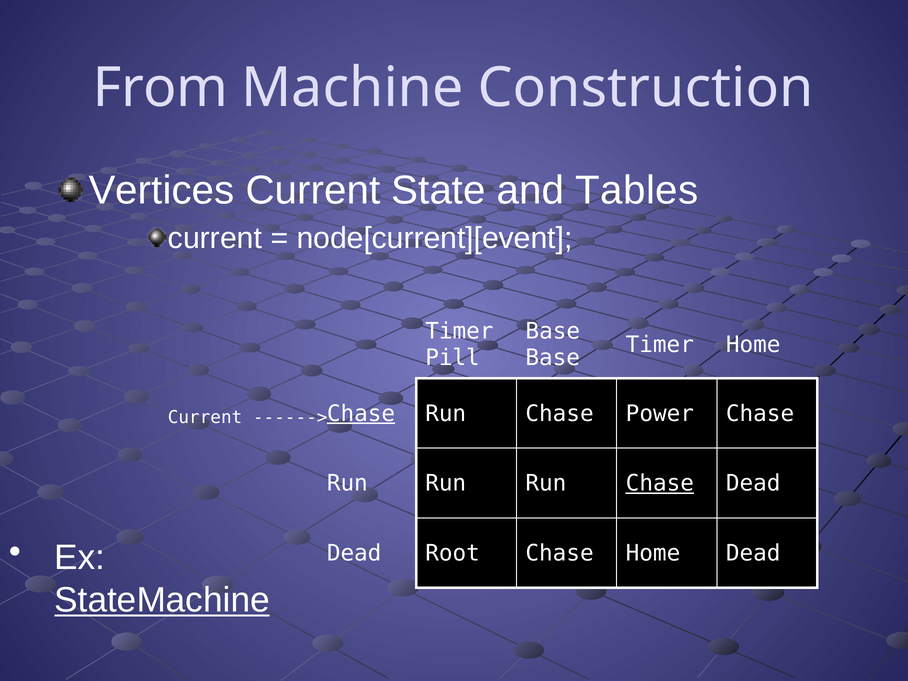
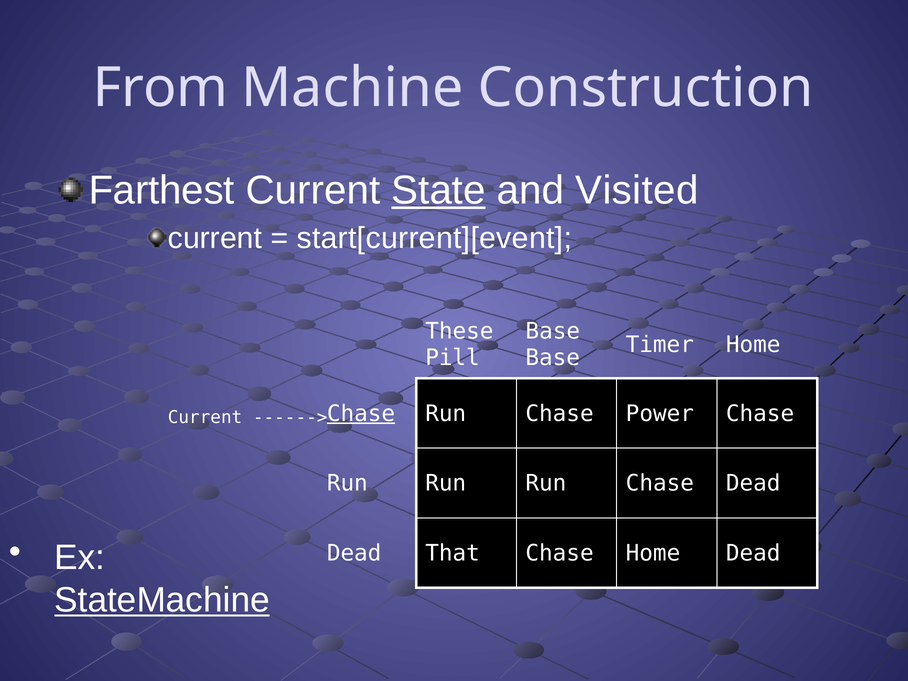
Vertices: Vertices -> Farthest (162, 190)
State underline: none -> present (439, 190)
Tables: Tables -> Visited (637, 190)
node[current][event: node[current][event -> start[current][event (434, 238)
Timer: Timer -> These (459, 331)
Chase underline: present -> none (660, 483)
Root: Root -> That (453, 553)
